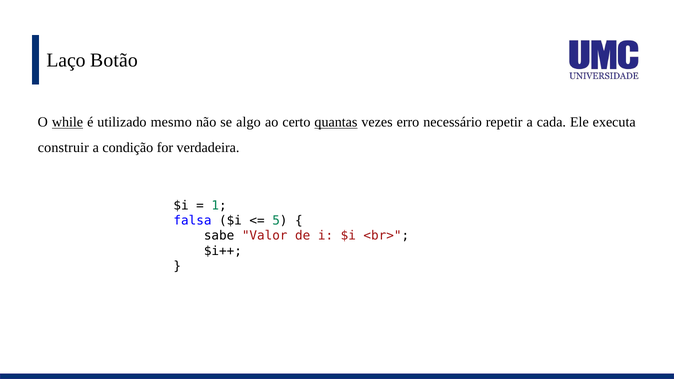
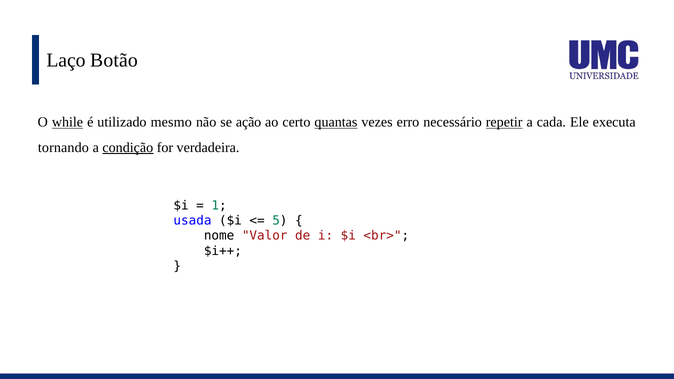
algo: algo -> ação (249, 122)
repetir underline: none -> present (504, 122)
construir: construir -> tornando (63, 148)
condição underline: none -> present (128, 148)
falsa: falsa -> usada (192, 221)
sabe: sabe -> nome (219, 236)
